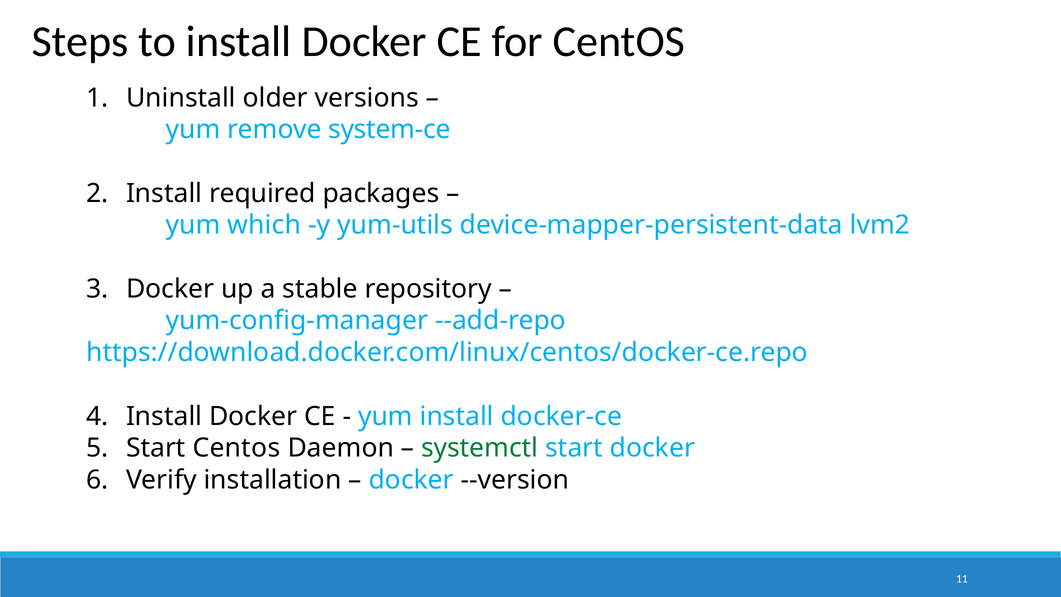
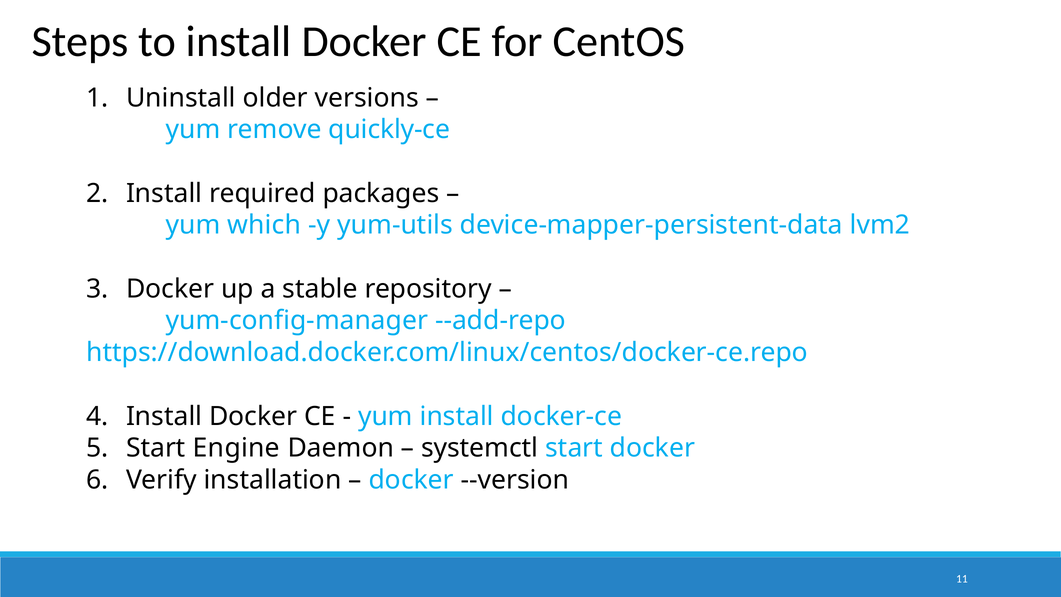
system-ce: system-ce -> quickly-ce (389, 130)
Start Centos: Centos -> Engine (236, 448)
systemctl colour: green -> black (480, 448)
